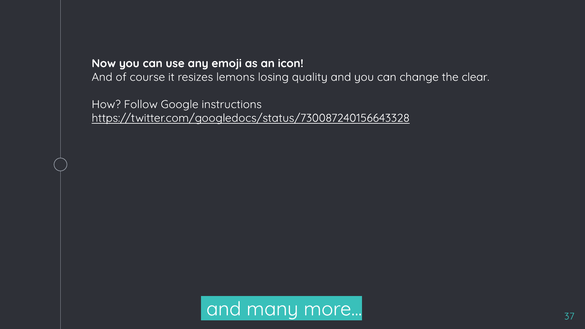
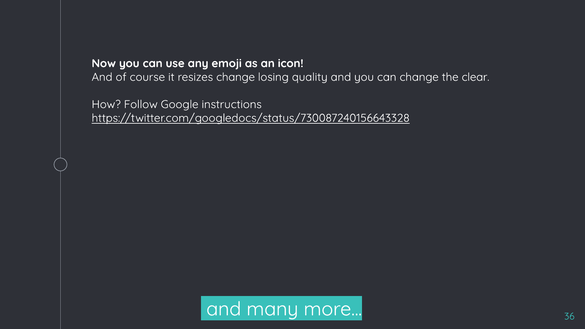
resizes lemons: lemons -> change (236, 77)
37: 37 -> 36 (569, 316)
